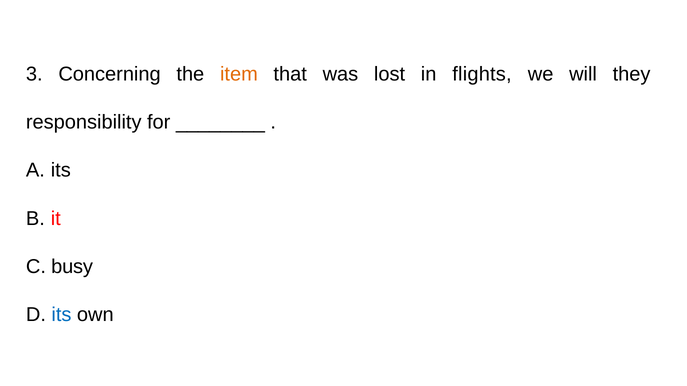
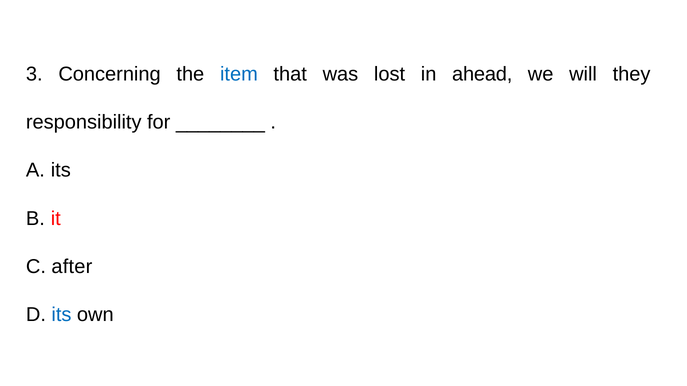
item colour: orange -> blue (239, 74)
flights: flights -> ahead (482, 74)
busy: busy -> after (72, 267)
